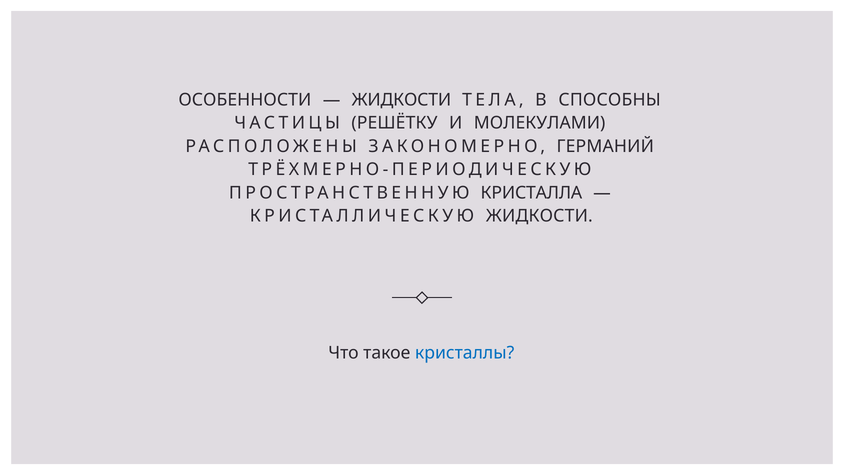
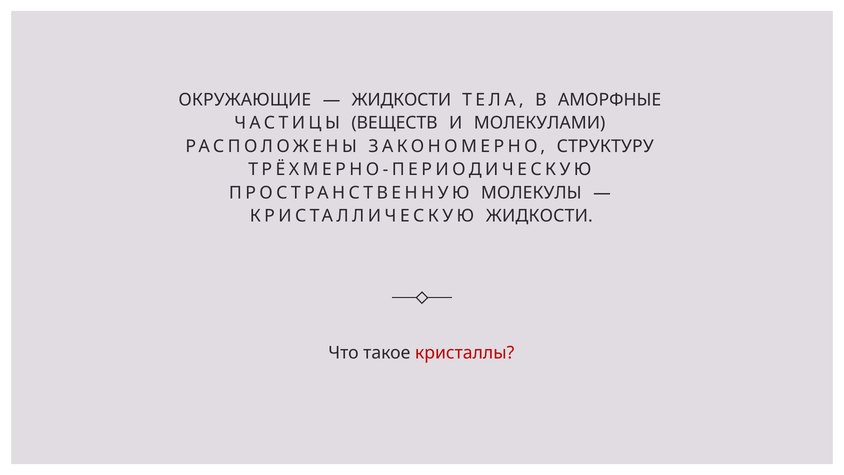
ОСОБЕННОСТИ: ОСОБЕННОСТИ -> ОКРУЖАЮЩИЕ (245, 100)
СПОСОБНЫ: СПОСОБНЫ -> АМОРФНЫЕ (610, 100)
РЕШЁТКУ: РЕШЁТКУ -> ВЕЩЕСТВ (395, 123)
ГЕРМАНИЙ: ГЕРМАНИЙ -> СТРУКТУРУ (605, 146)
КРИСТАЛЛА: КРИСТАЛЛА -> МОЛЕКУЛЫ (531, 193)
кристаллы colour: blue -> red (465, 353)
